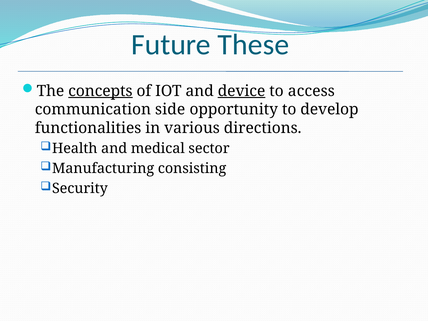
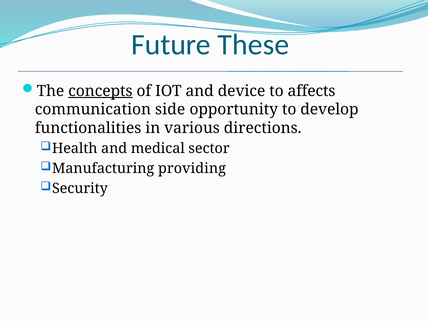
device underline: present -> none (242, 91)
access: access -> affects (311, 91)
consisting: consisting -> providing (192, 169)
